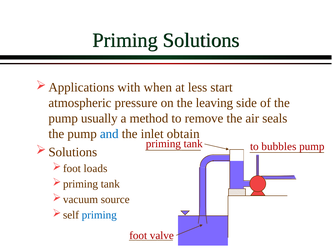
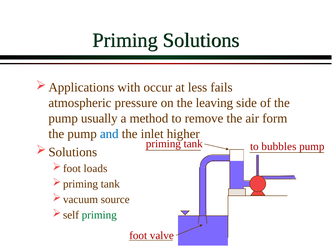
when: when -> occur (158, 87)
start: start -> fails (221, 87)
seals: seals -> form (275, 118)
obtain: obtain -> higher (183, 134)
priming colour: blue -> green (99, 215)
